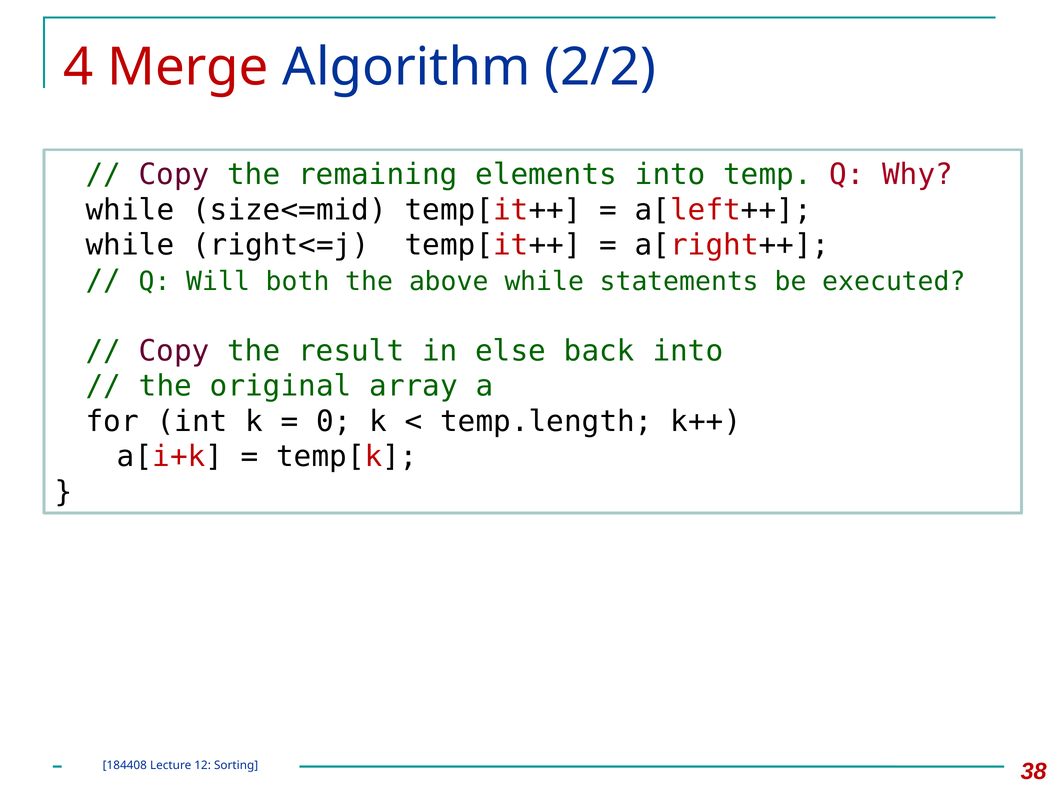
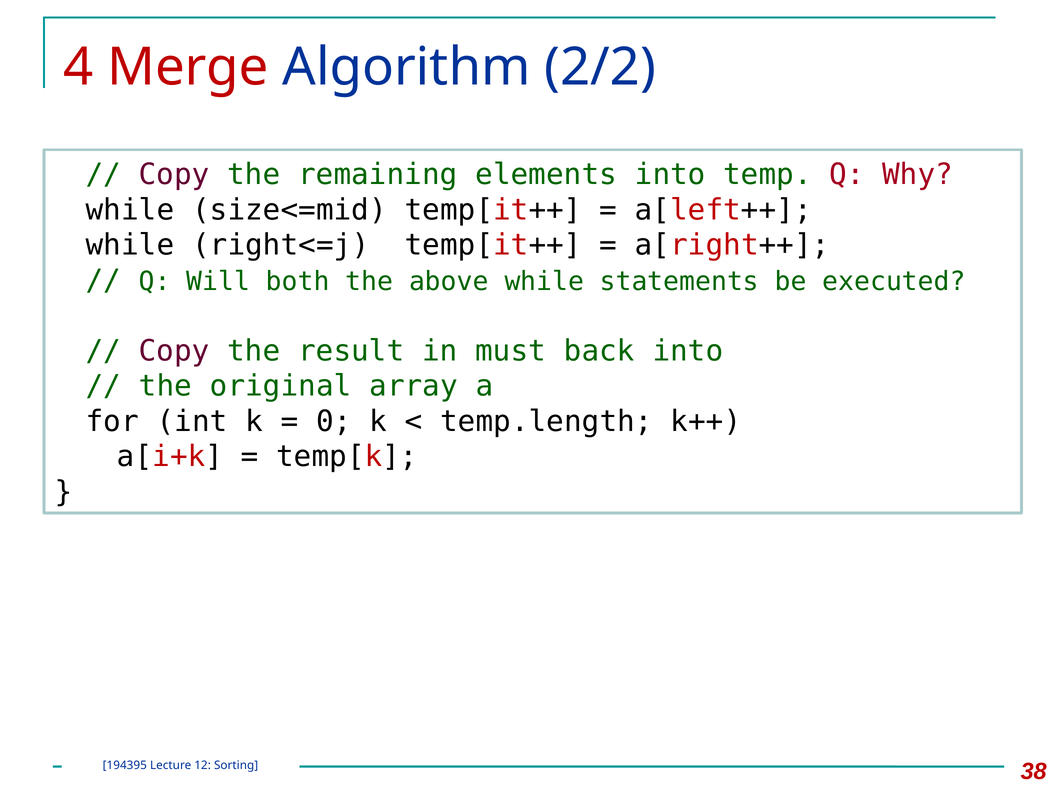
else: else -> must (511, 351)
184408: 184408 -> 194395 (125, 765)
